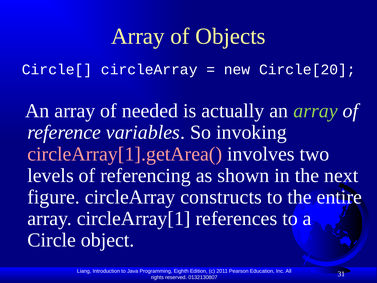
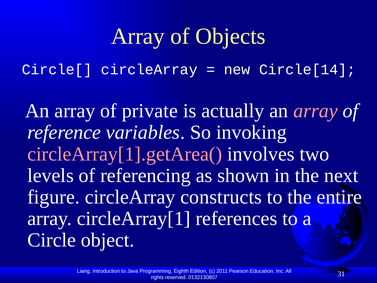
Circle[20: Circle[20 -> Circle[14 (307, 69)
needed: needed -> private (150, 111)
array colour: light green -> pink (315, 111)
